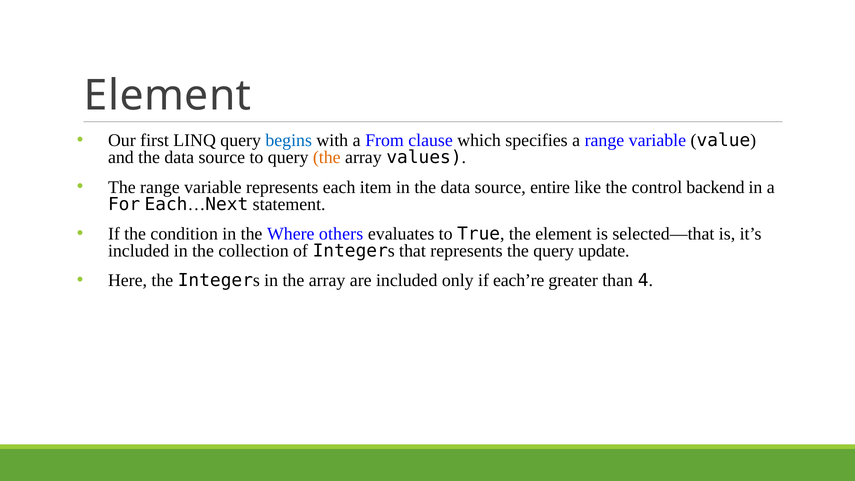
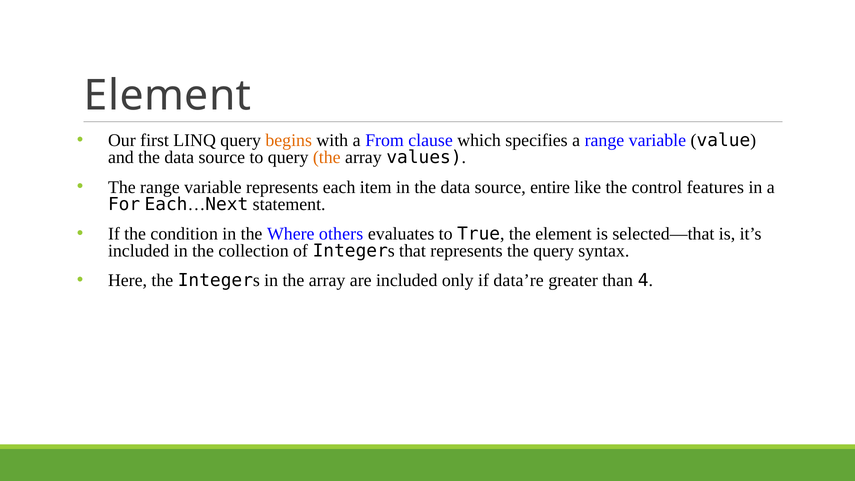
begins colour: blue -> orange (289, 140)
backend: backend -> features (715, 187)
update: update -> syntax (604, 251)
each’re: each’re -> data’re (519, 281)
